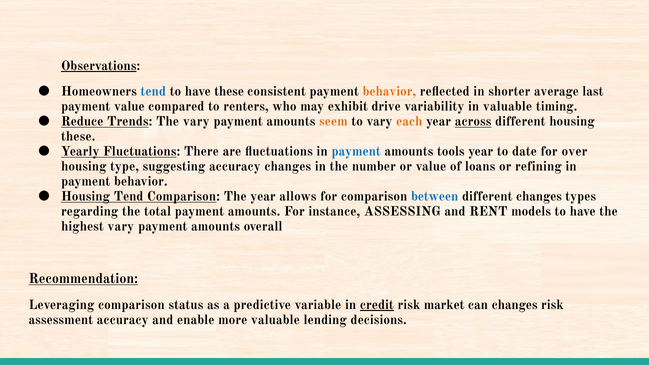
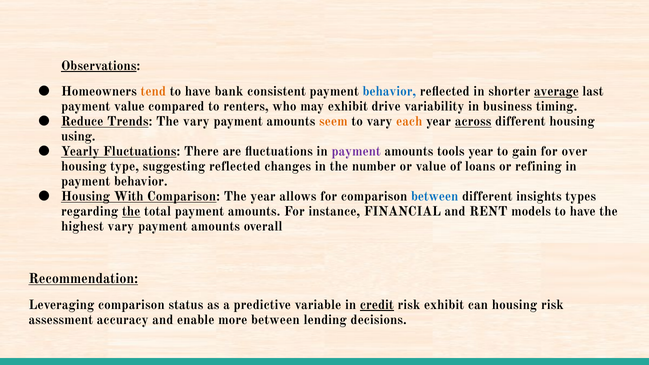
tend colour: blue -> orange (153, 92)
have these: these -> bank (229, 92)
behavior colour: orange -> blue (389, 92)
average underline: none -> present (556, 92)
in valuable: valuable -> business (508, 107)
these: these -> using (78, 137)
payment colour: blue -> purple (356, 152)
date: date -> gain (525, 152)
suggesting accuracy: accuracy -> reflected (235, 167)
Housing Tend: Tend -> With (129, 197)
different changes: changes -> insights (539, 197)
the underline: none -> present (131, 212)
ASSESSING: ASSESSING -> FINANCIAL (402, 212)
risk market: market -> exhibit (444, 305)
can changes: changes -> housing (515, 305)
more valuable: valuable -> between (275, 320)
